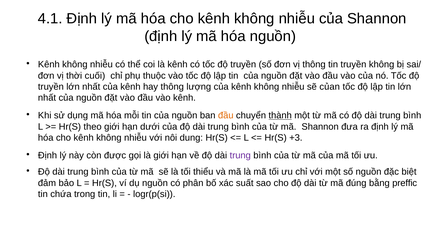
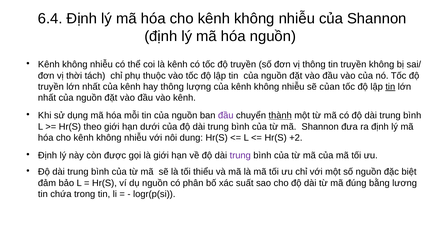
4.1: 4.1 -> 6.4 (50, 19)
cuối: cuối -> tách (95, 76)
tin underline: none -> present (390, 87)
đầu colour: orange -> purple (226, 116)
+3: +3 -> +2 (296, 138)
preffic: preffic -> lương (405, 183)
